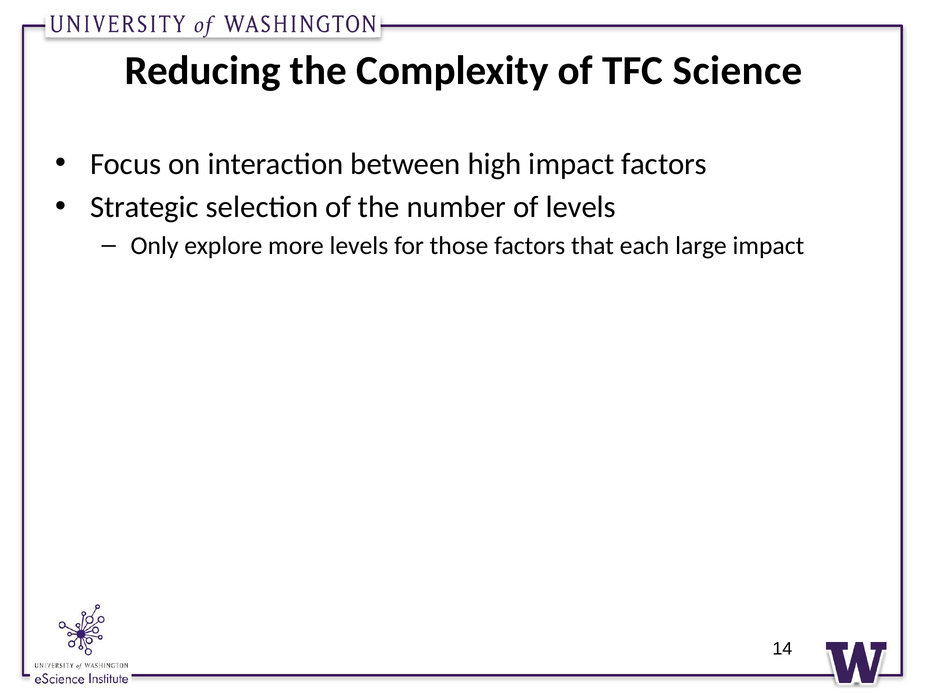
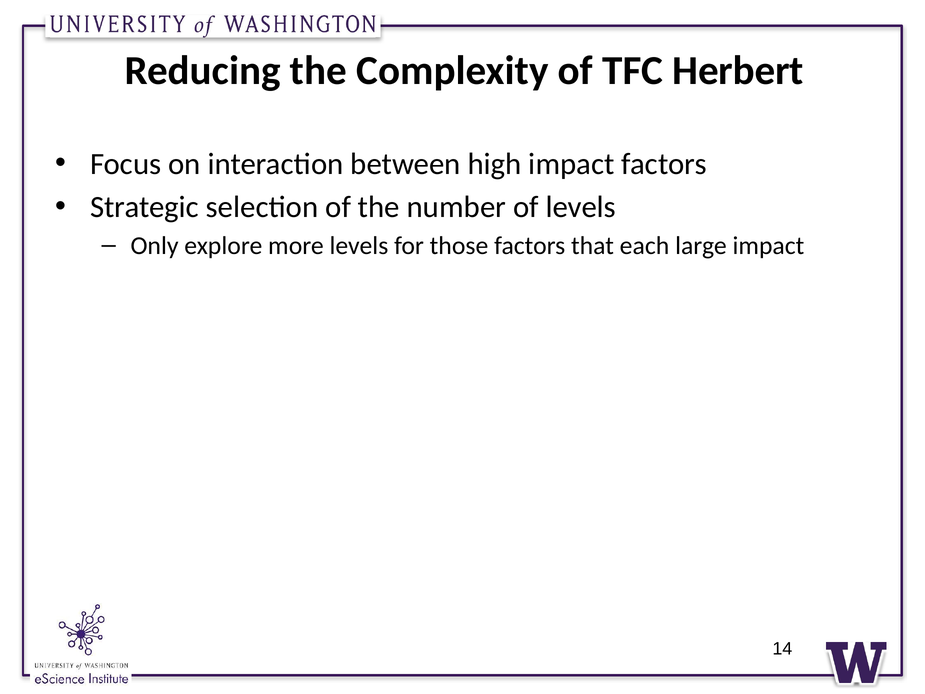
Science: Science -> Herbert (738, 71)
